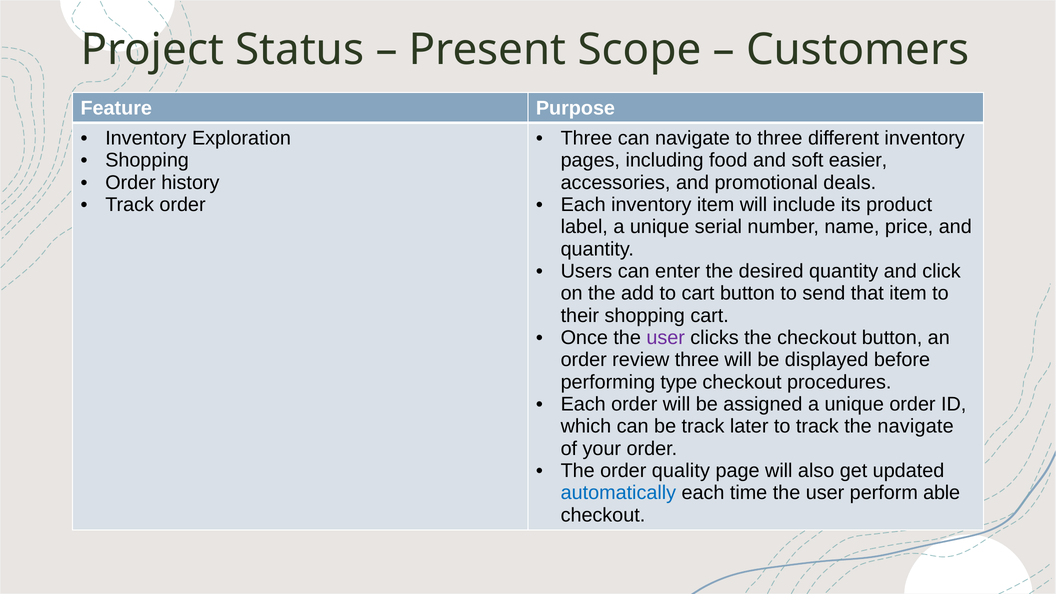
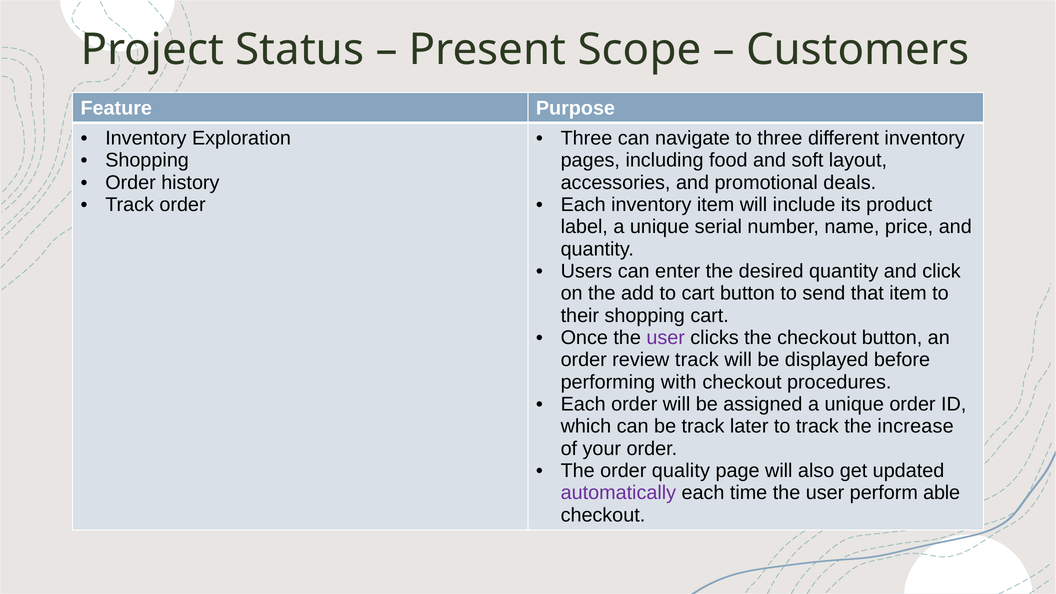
easier: easier -> layout (858, 160)
review three: three -> track (697, 360)
type: type -> with (679, 382)
the navigate: navigate -> increase (916, 426)
automatically colour: blue -> purple (618, 493)
